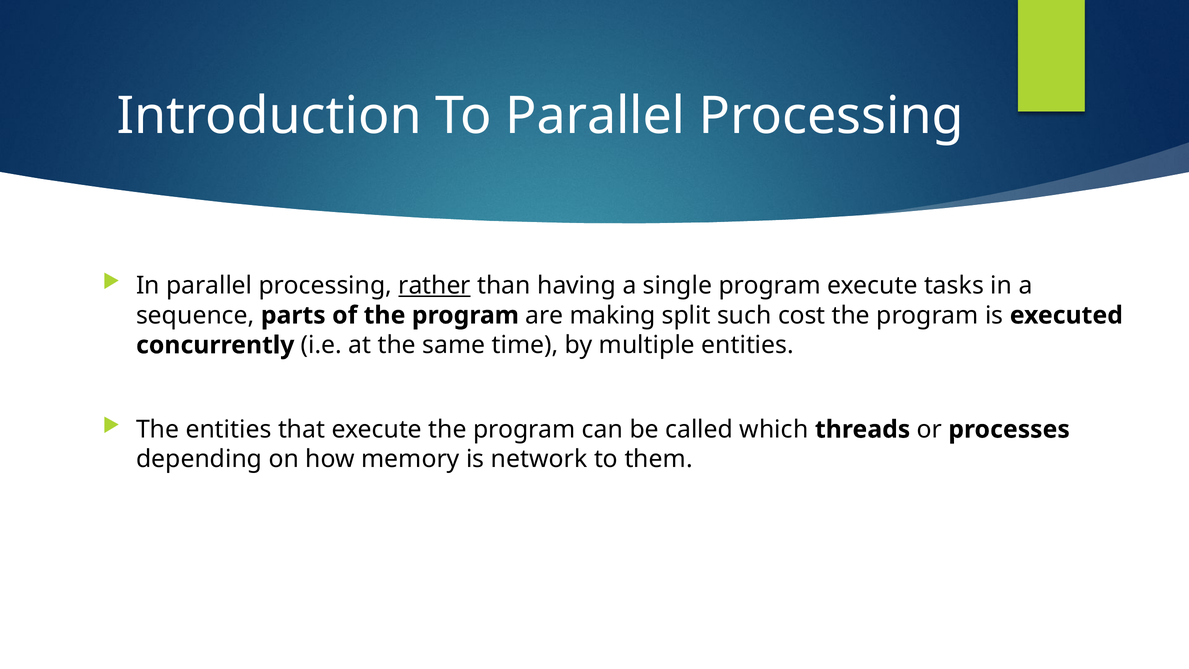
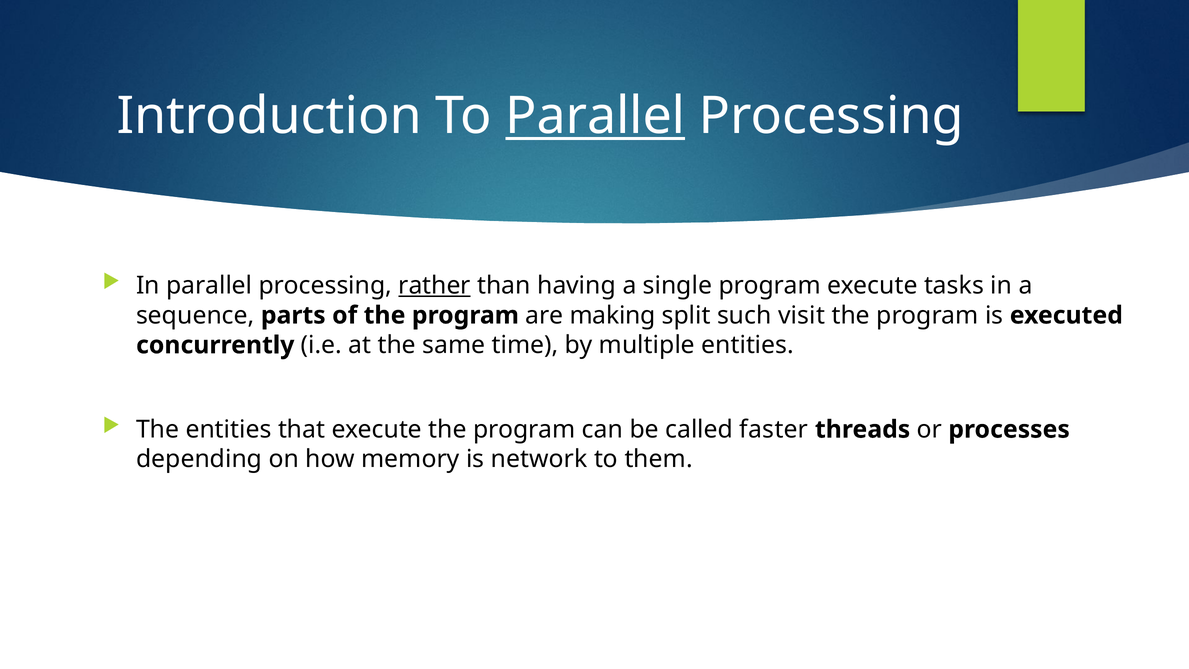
Parallel underline: none -> present (595, 116)
cost: cost -> visit (802, 315)
which: which -> faster (774, 429)
